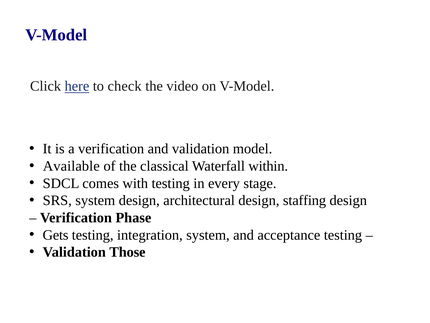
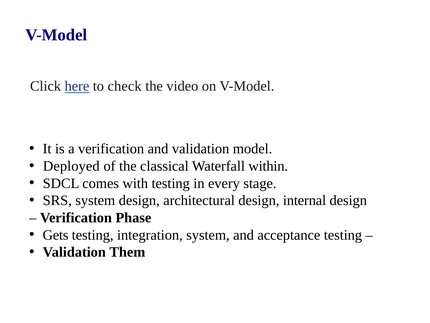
Available: Available -> Deployed (71, 166)
staffing: staffing -> internal (305, 200)
Those: Those -> Them (127, 252)
